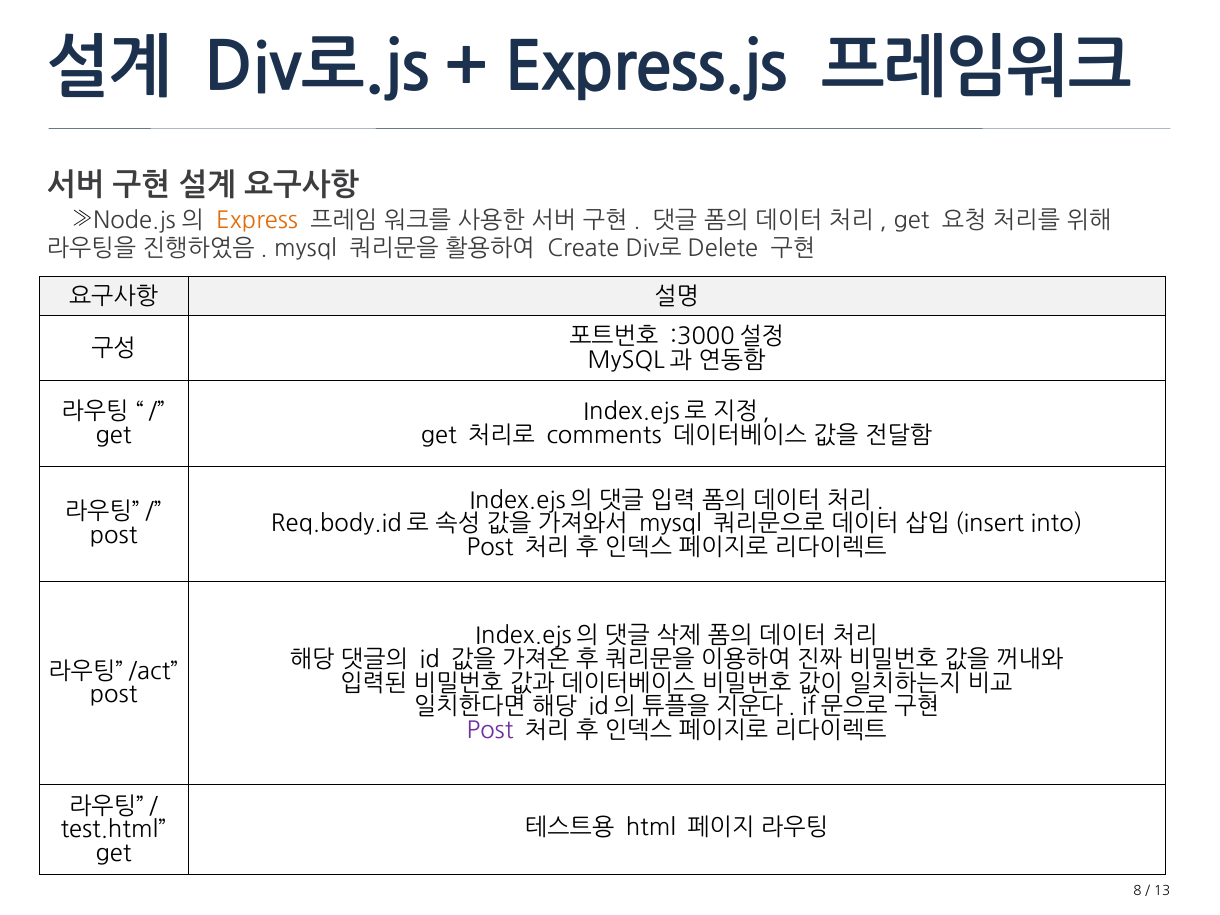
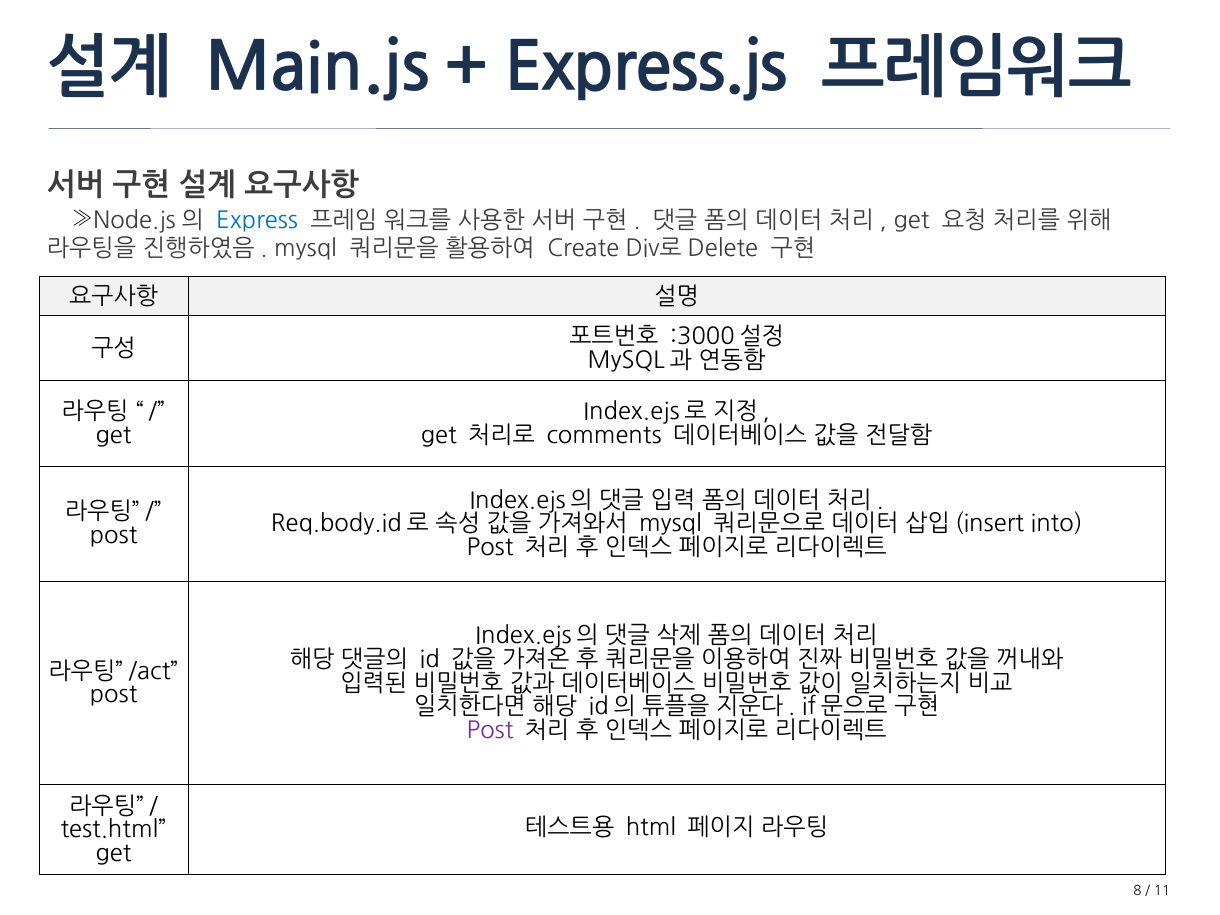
Div로.js: Div로.js -> Main.js (318, 68)
Express colour: orange -> blue (257, 220)
13: 13 -> 11 (1162, 891)
